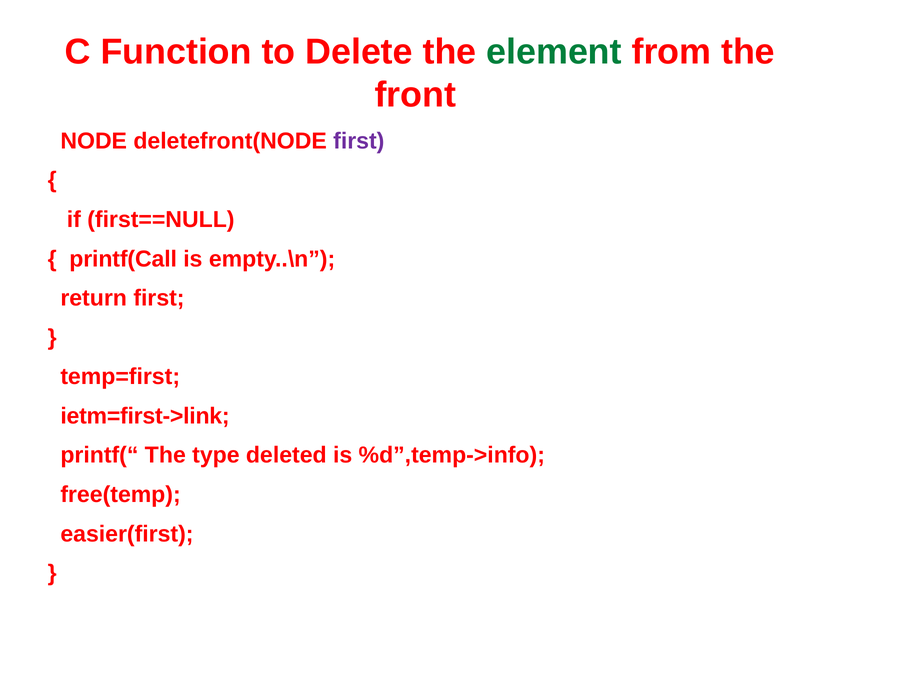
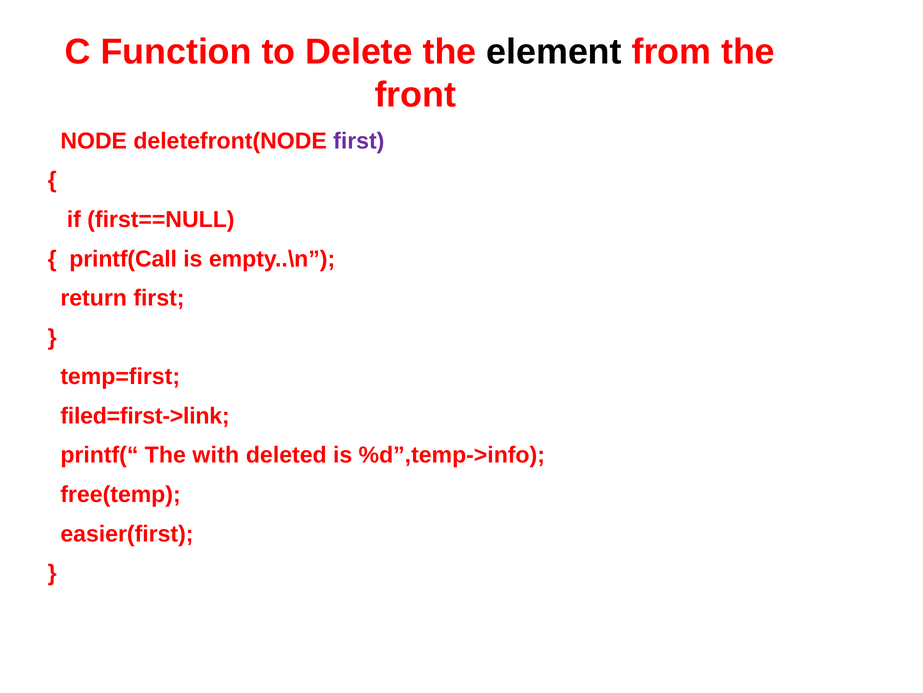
element colour: green -> black (554, 52)
ietm=first->link: ietm=first->link -> filed=first->link (145, 416)
type: type -> with (216, 455)
